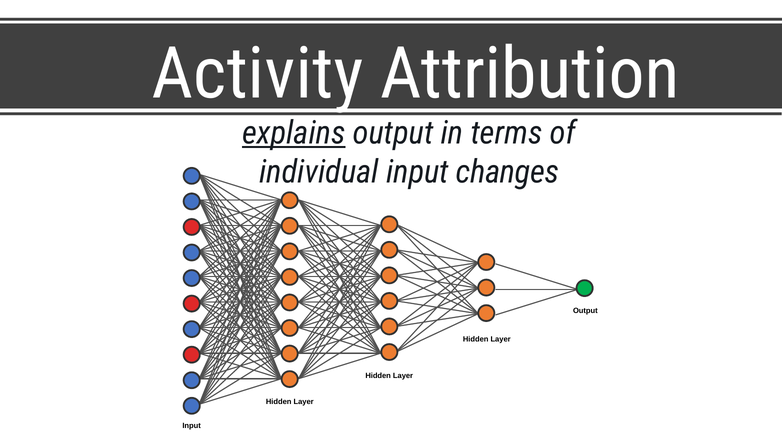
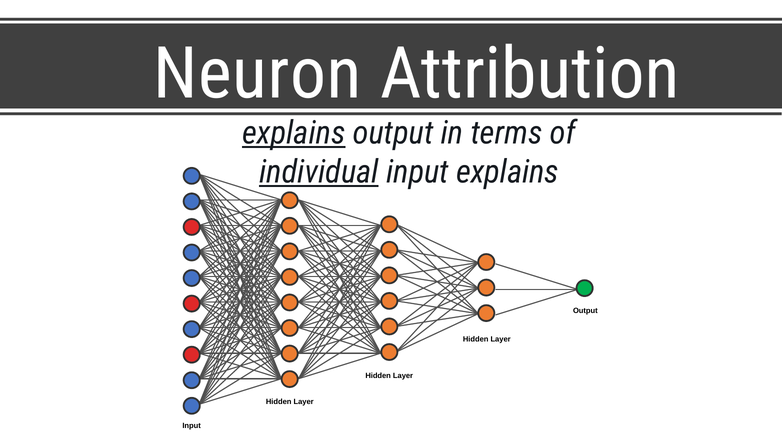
Activity: Activity -> Neuron (257, 74)
individual underline: none -> present (319, 172)
input changes: changes -> explains (507, 172)
